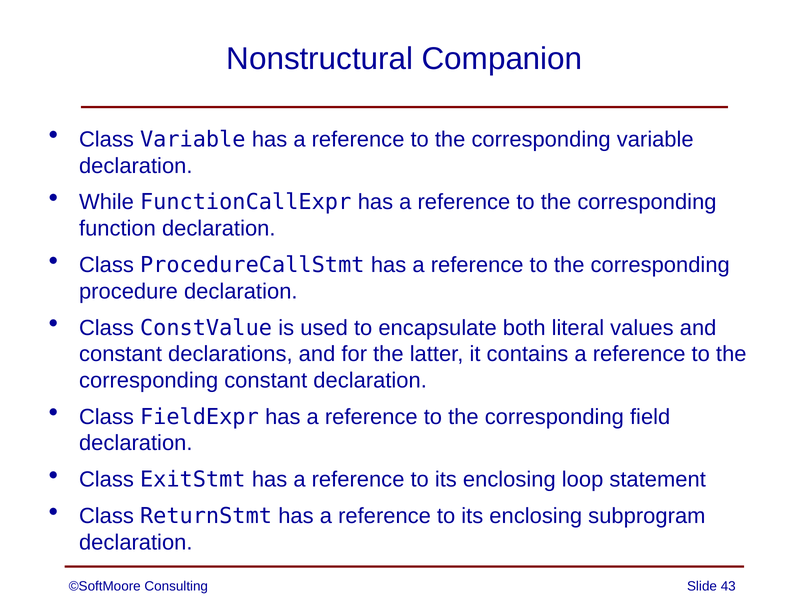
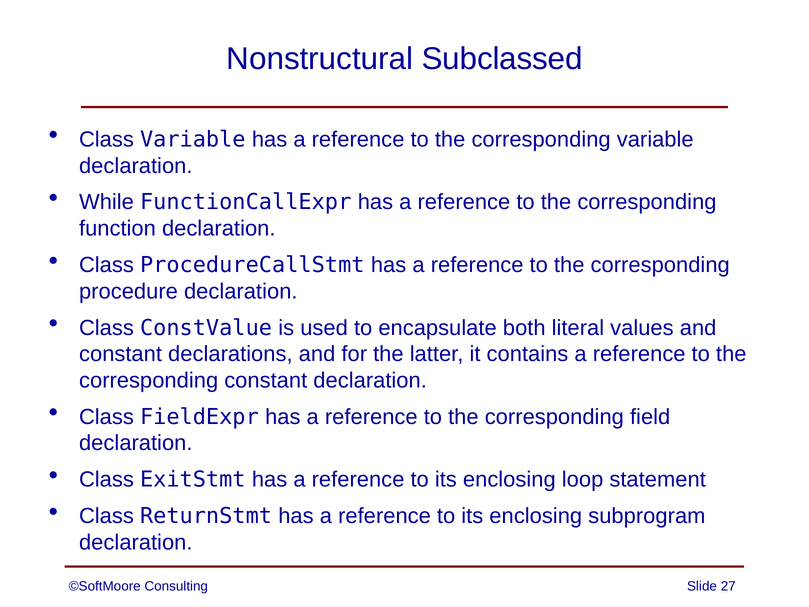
Companion: Companion -> Subclassed (502, 59)
43: 43 -> 27 (728, 586)
